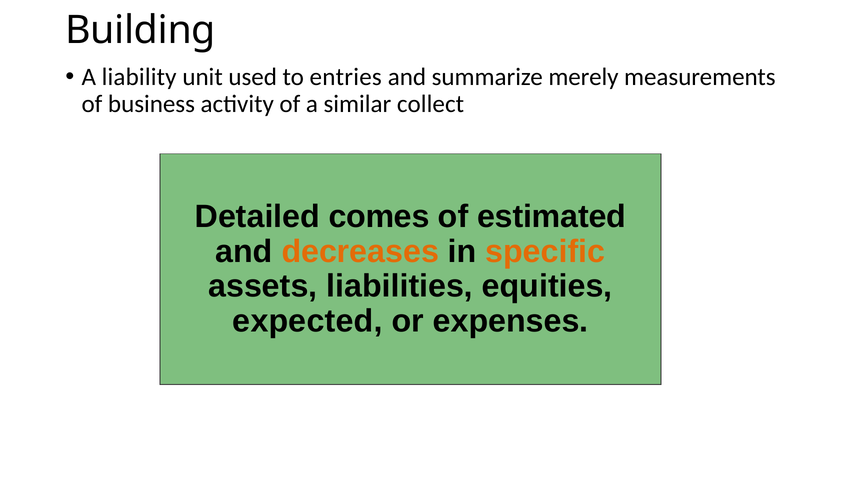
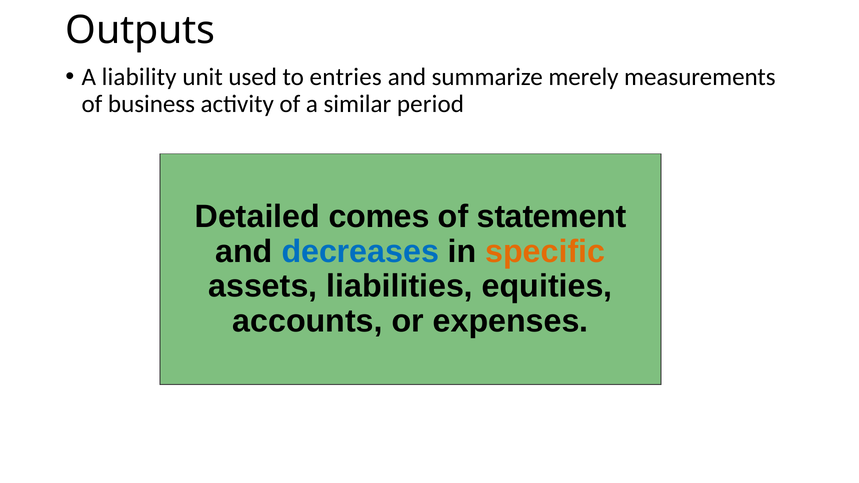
Building: Building -> Outputs (140, 30)
collect: collect -> period (430, 104)
estimated: estimated -> statement (552, 217)
decreases colour: orange -> blue (360, 252)
expected: expected -> accounts (308, 321)
